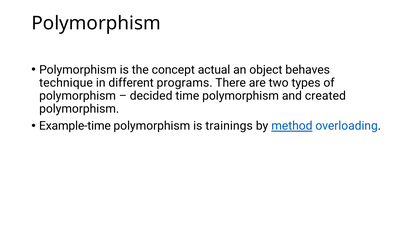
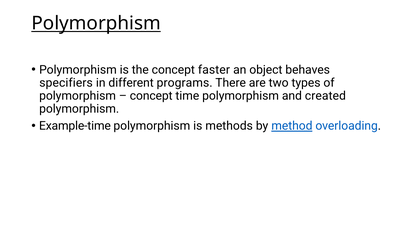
Polymorphism underline: none -> present (96, 23)
actual: actual -> faster (214, 70)
technique: technique -> specifiers (66, 83)
decided: decided -> concept (151, 96)
trainings: trainings -> methods (229, 126)
